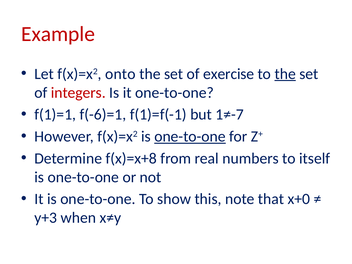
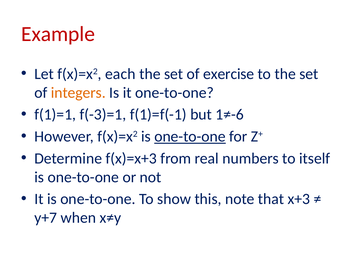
onto: onto -> each (120, 74)
the underline: present -> none (285, 74)
integers colour: red -> orange (78, 93)
f(-6)=1: f(-6)=1 -> f(-3)=1 (103, 115)
1≠-7: 1≠-7 -> 1≠-6 (230, 115)
f(x)=x+8: f(x)=x+8 -> f(x)=x+3 (131, 158)
x+0: x+0 -> x+3 (299, 199)
y+3: y+3 -> y+7 (46, 218)
